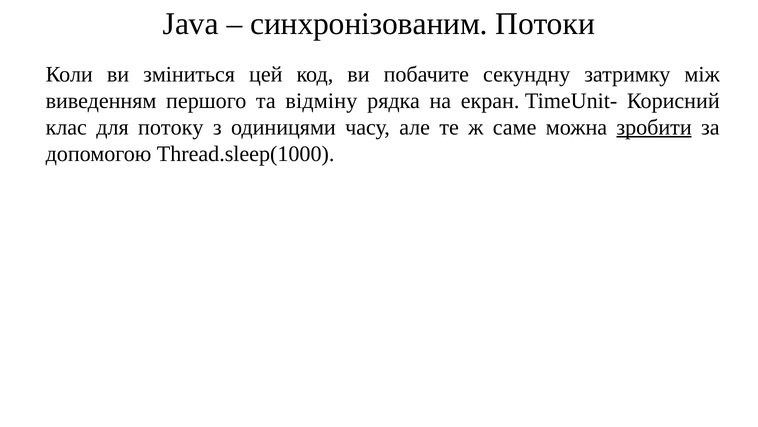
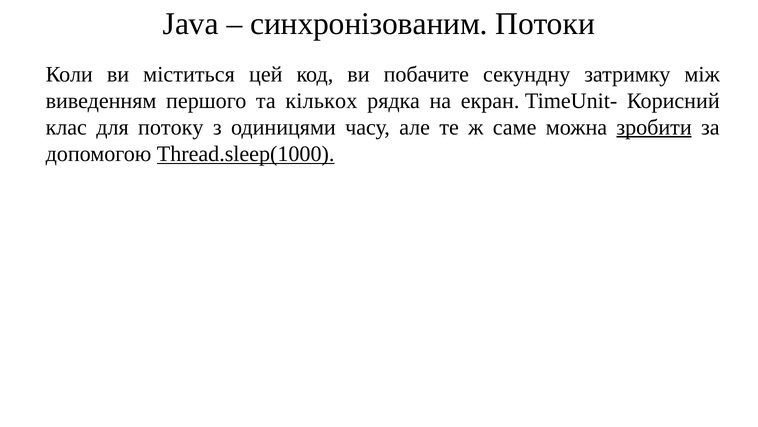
зміниться: зміниться -> міститься (189, 74)
відміну: відміну -> кількох (321, 101)
Thread.sleep(1000 underline: none -> present (246, 154)
